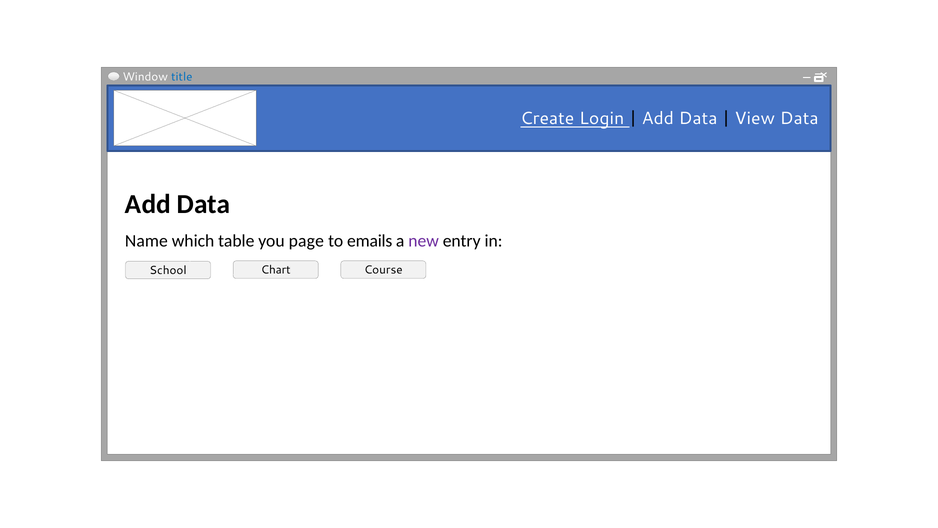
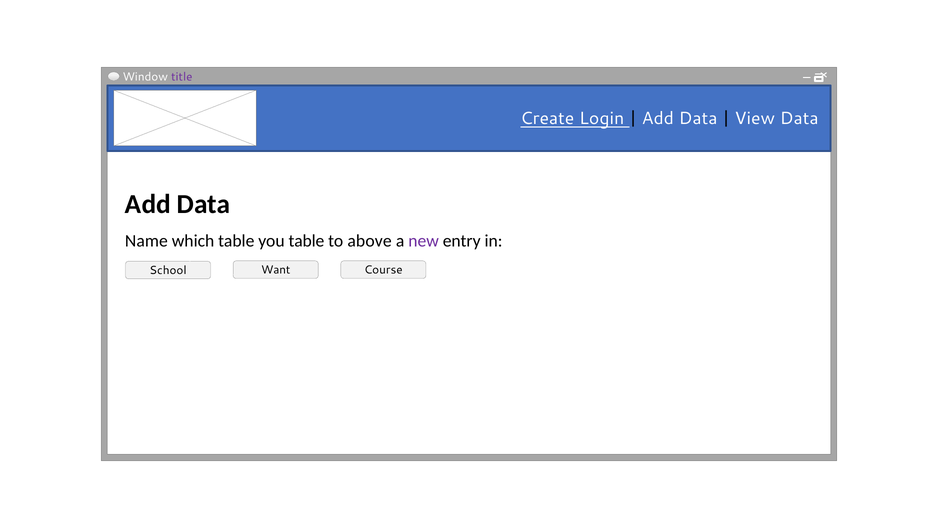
title colour: blue -> purple (182, 77)
you page: page -> table (306, 241)
emails: emails -> above (370, 241)
Chart: Chart -> Want (276, 270)
